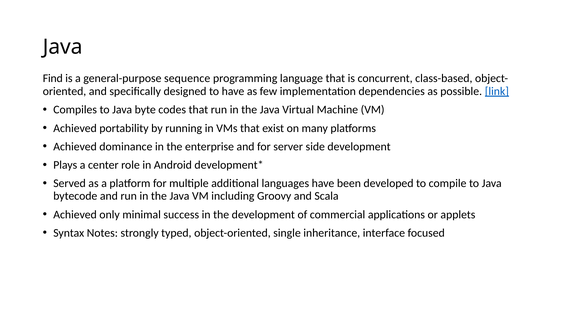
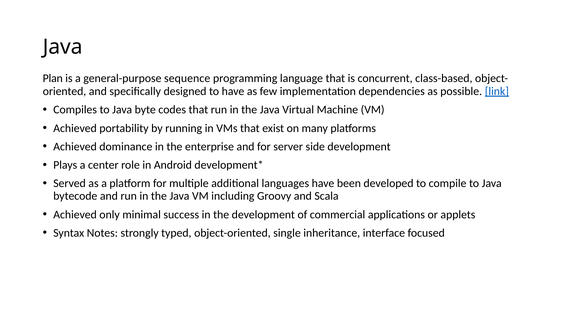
Find: Find -> Plan (53, 79)
